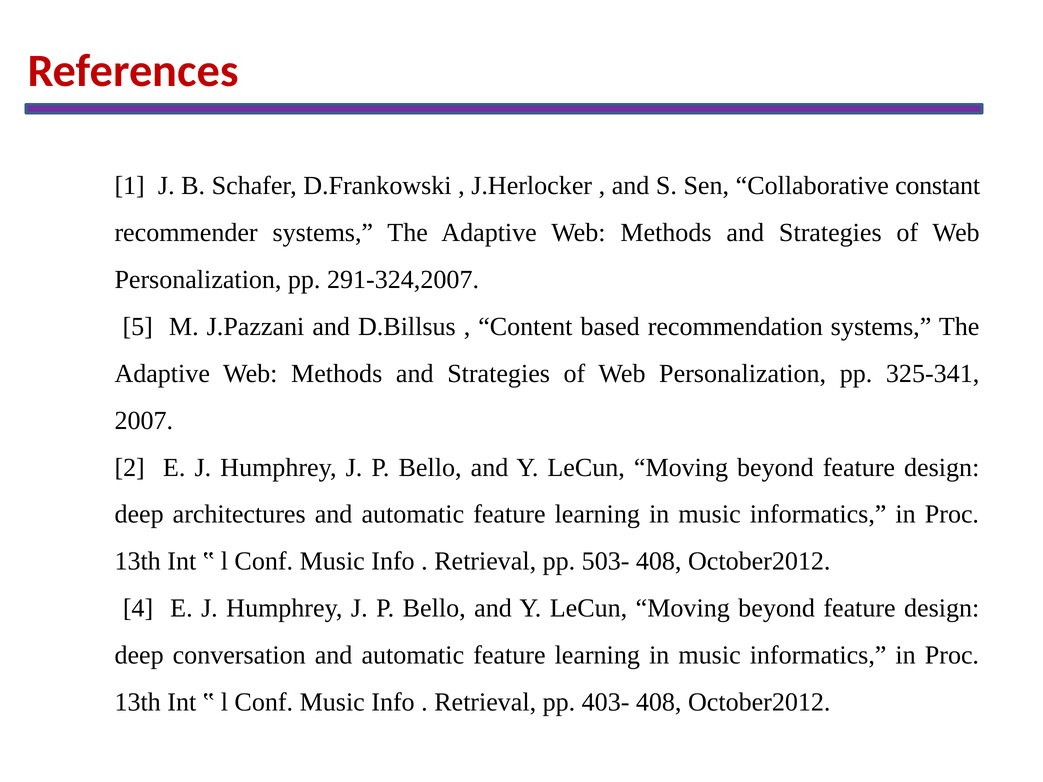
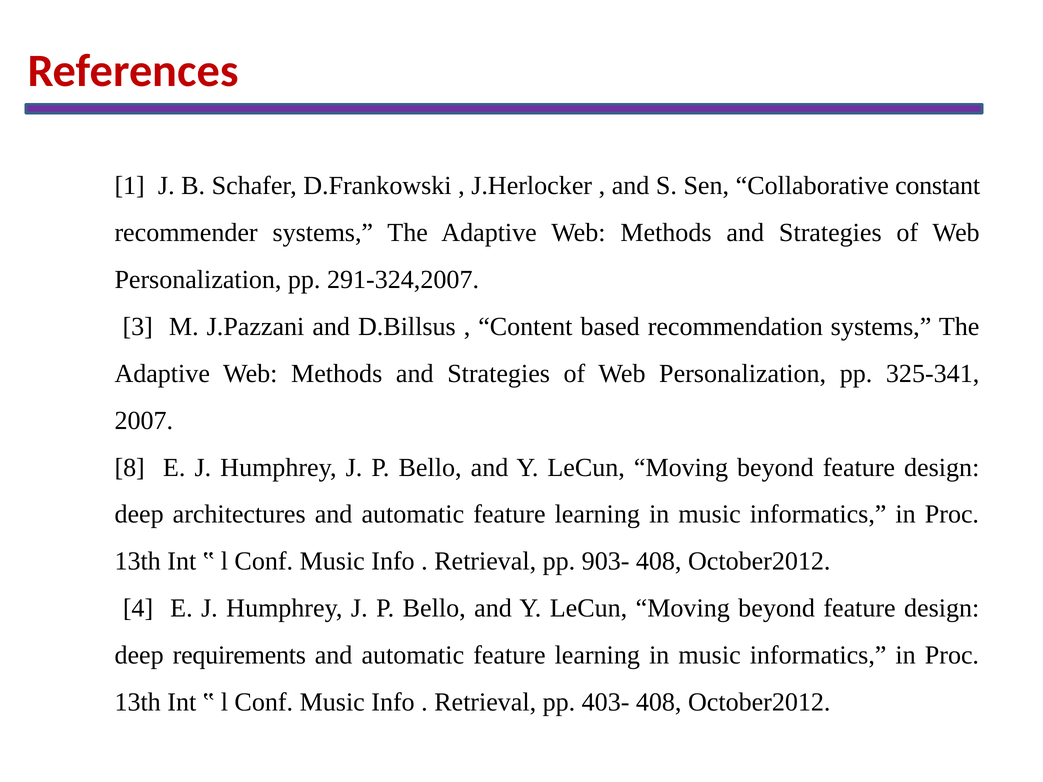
5: 5 -> 3 (138, 327)
2: 2 -> 8 (130, 468)
503-: 503- -> 903- (606, 561)
conversation: conversation -> requirements (239, 655)
